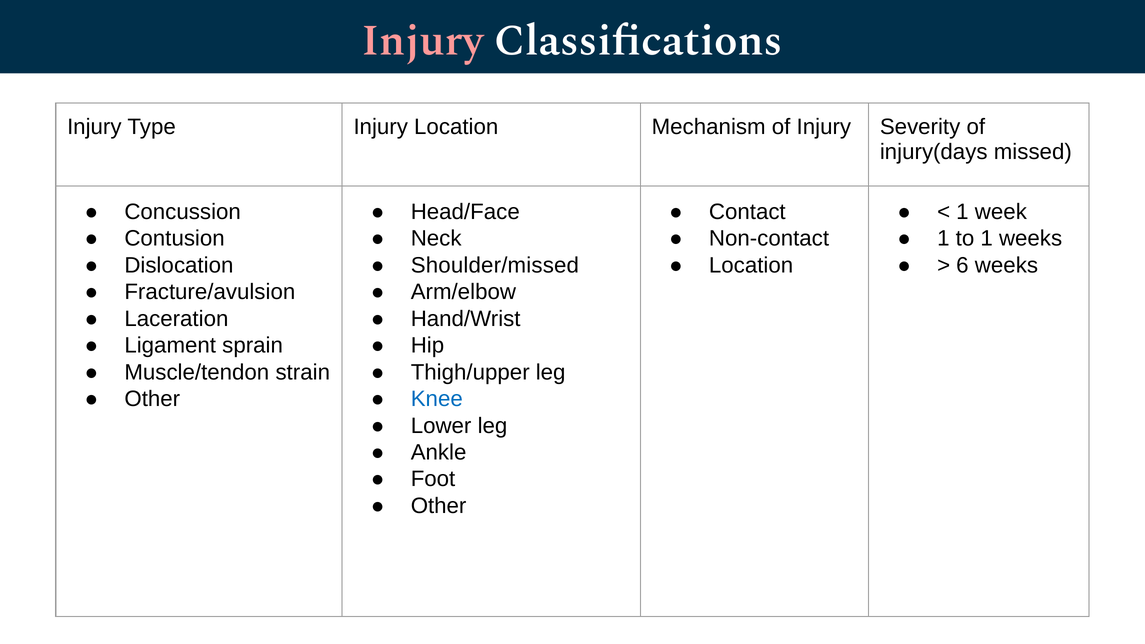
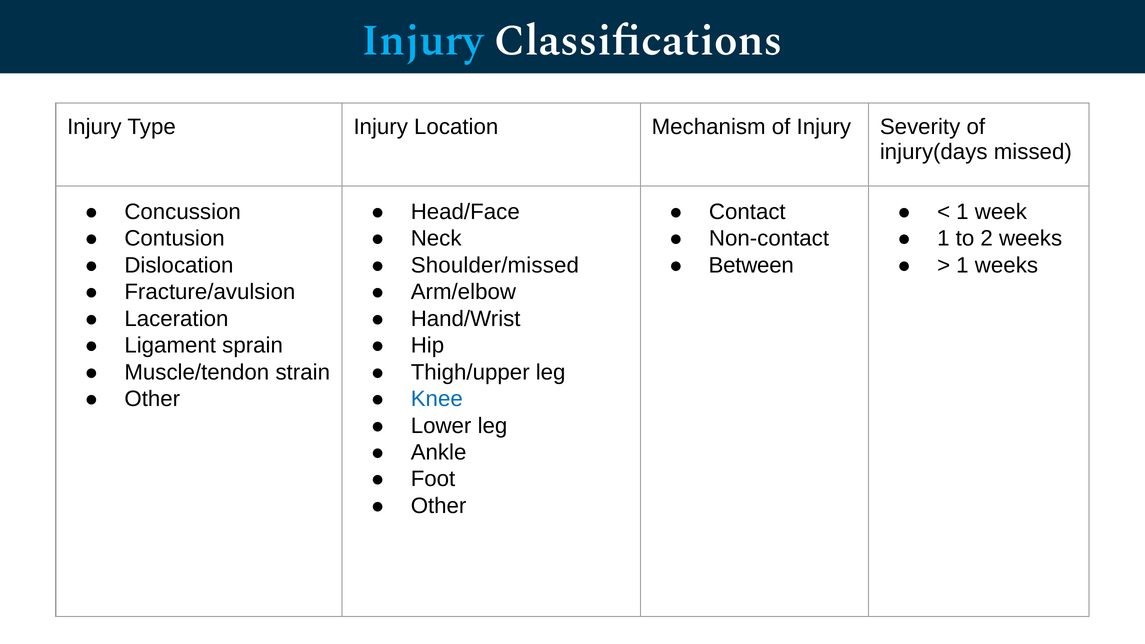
Injury colour: pink -> light blue (423, 41)
to 1: 1 -> 2 (987, 239)
Location: Location -> Between (751, 265)
6: 6 -> 1 (962, 265)
